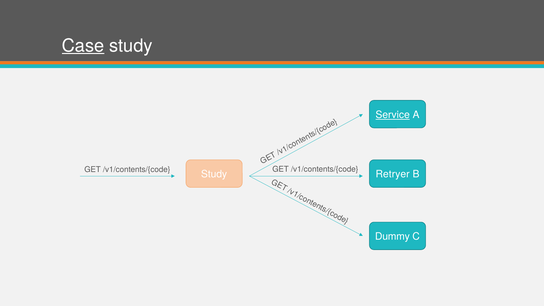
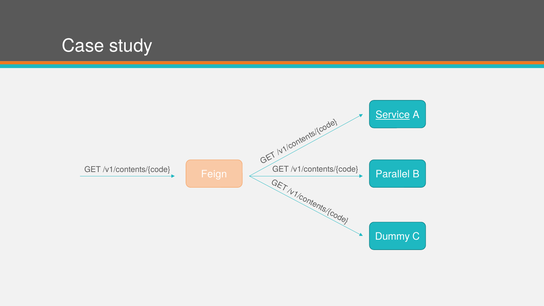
Case underline: present -> none (83, 46)
Study: Study -> Feign (214, 174)
Retryer: Retryer -> Parallel (393, 174)
